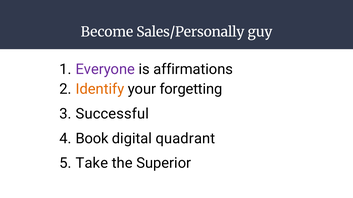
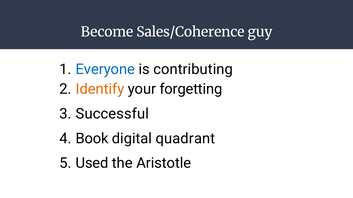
Sales/Personally: Sales/Personally -> Sales/Coherence (190, 32)
Everyone colour: purple -> blue (105, 69)
affirmations: affirmations -> contributing (193, 69)
Take: Take -> Used (92, 164)
Superior: Superior -> Aristotle (164, 164)
